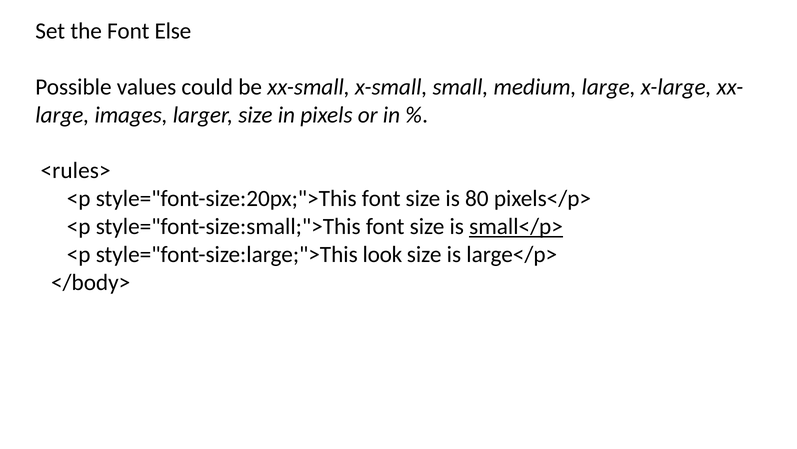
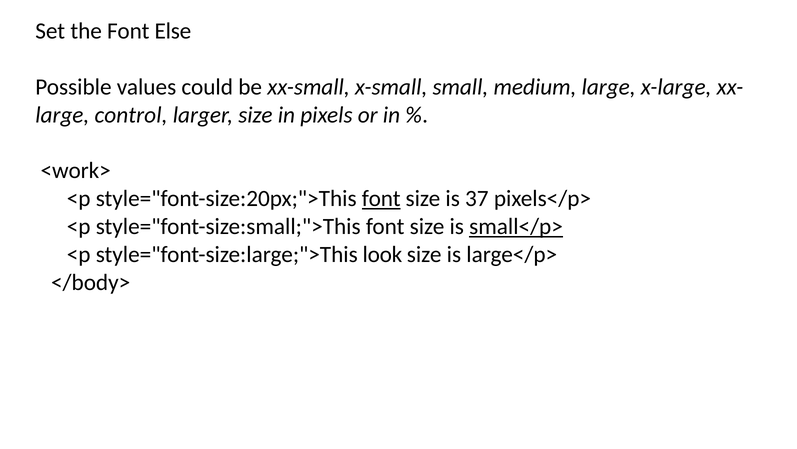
images: images -> control (131, 115)
<rules>: <rules> -> <work> (76, 171)
font underline: none -> present (381, 198)
80: 80 -> 37 (477, 198)
